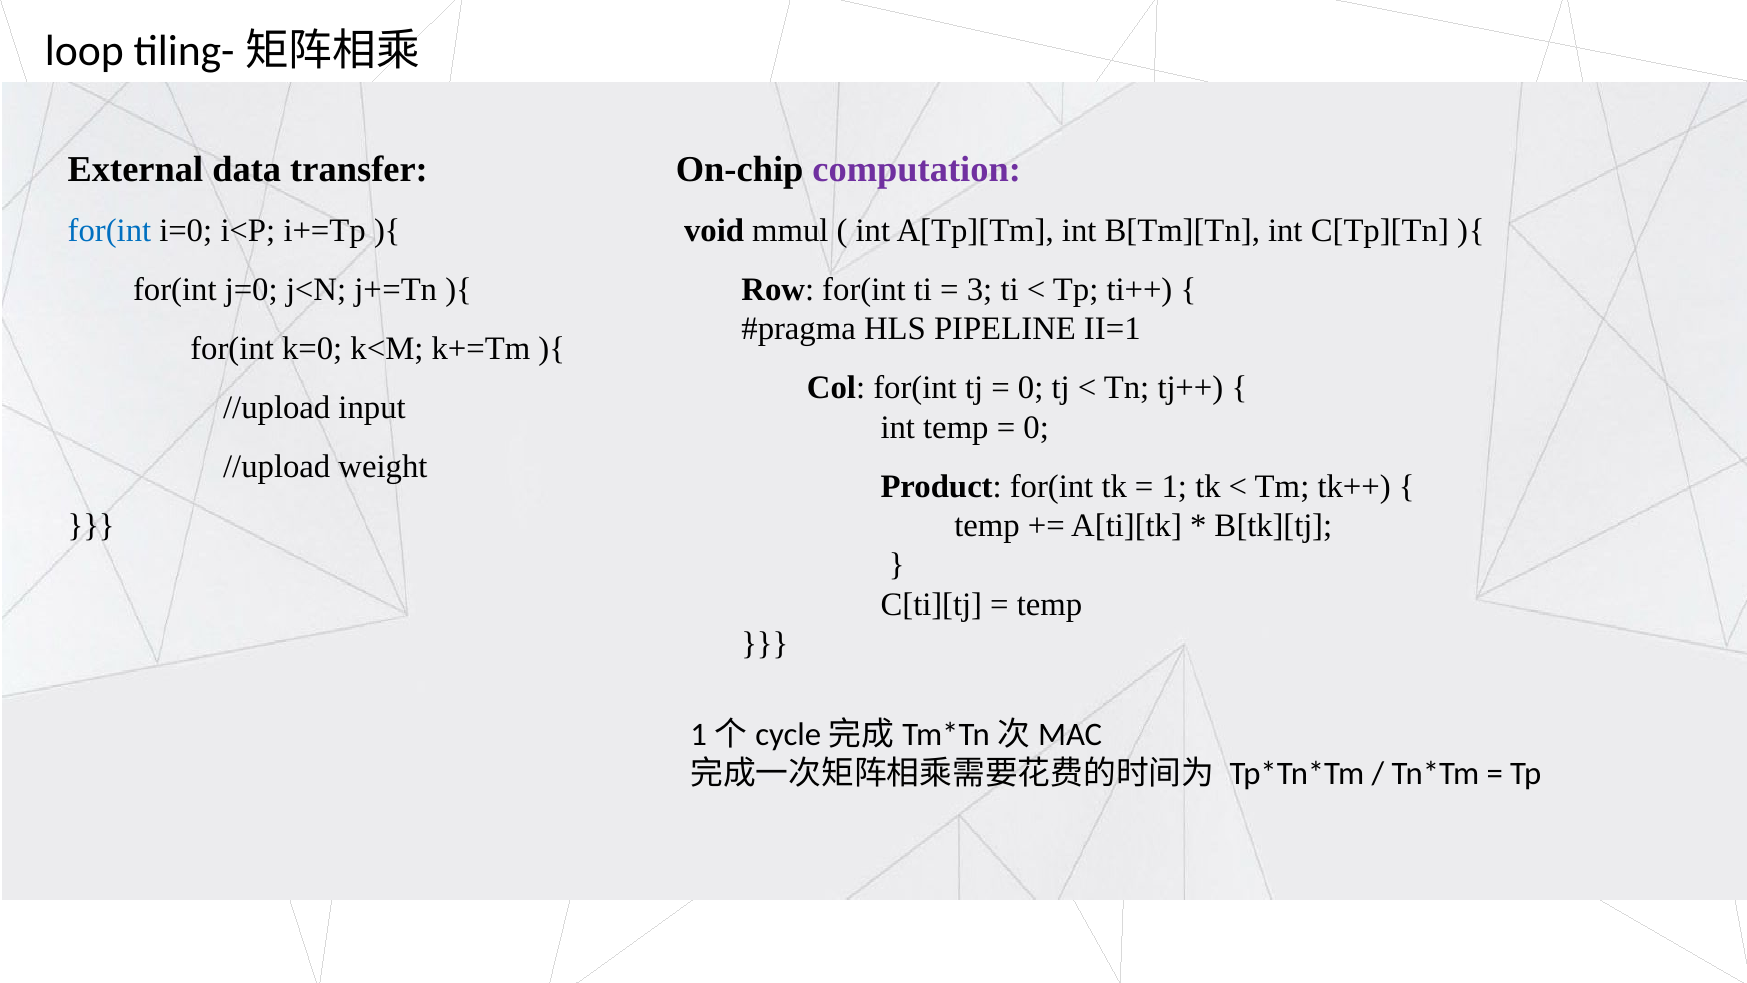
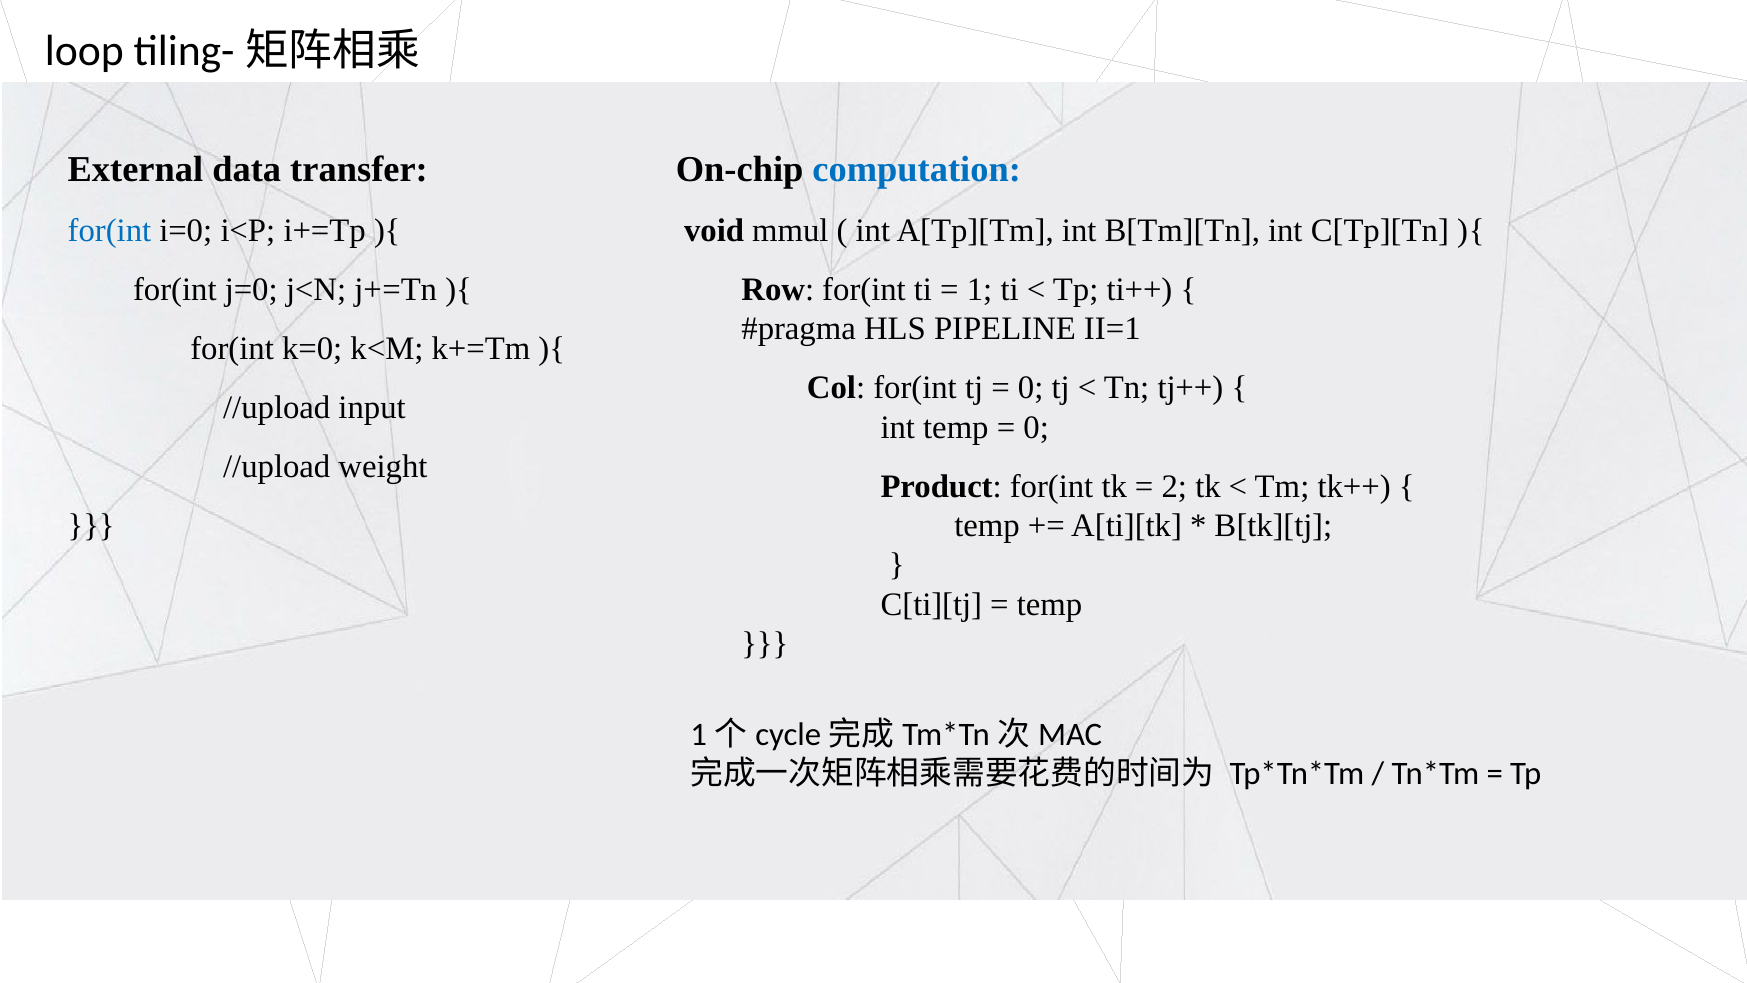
computation colour: purple -> blue (917, 170)
3: 3 -> 1 (979, 290)
1: 1 -> 2 (1174, 486)
